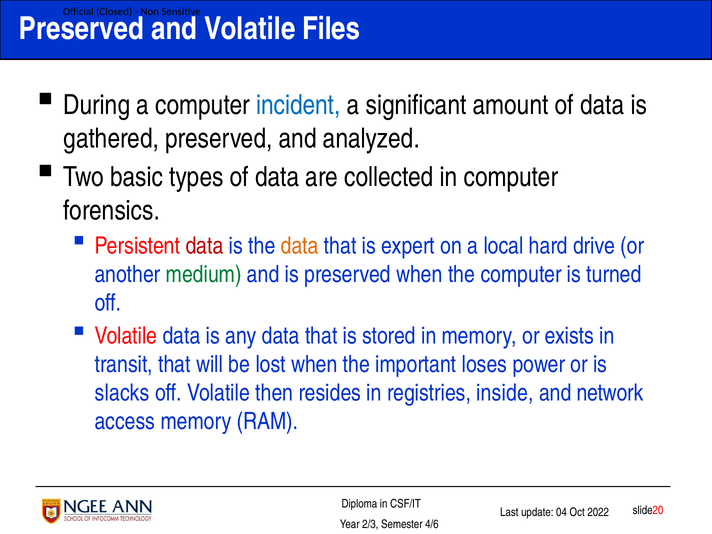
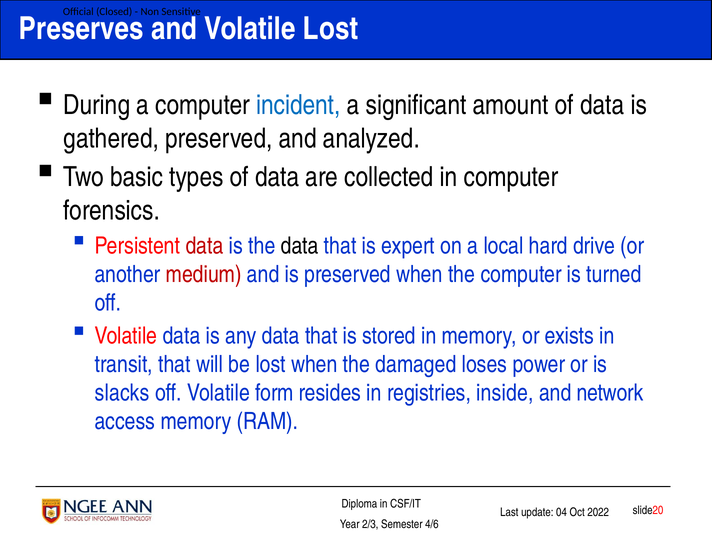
Preserved: Preserved -> Preserves (81, 29)
Volatile Files: Files -> Lost (331, 29)
data colour: orange -> black (300, 246)
medium colour: green -> red (204, 274)
important: important -> damaged (416, 364)
then: then -> form (274, 393)
